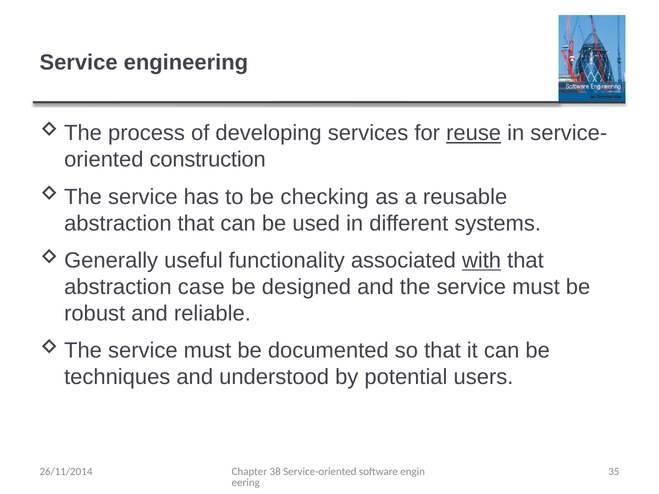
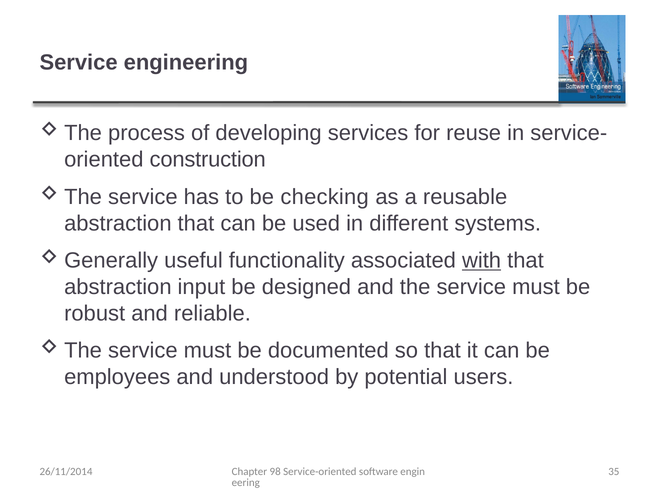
reuse underline: present -> none (474, 133)
case: case -> input (201, 287)
techniques: techniques -> employees (117, 377)
38: 38 -> 98 (275, 472)
